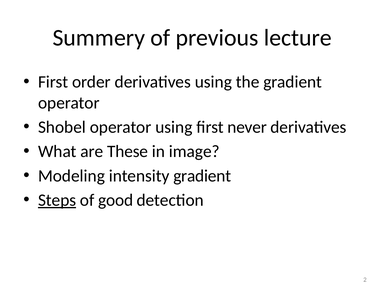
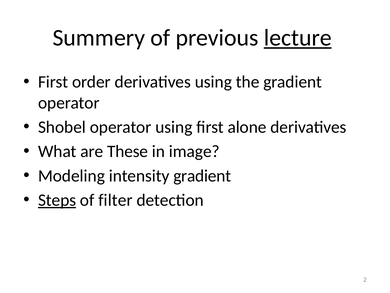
lecture underline: none -> present (298, 38)
never: never -> alone (247, 127)
good: good -> filter (115, 200)
